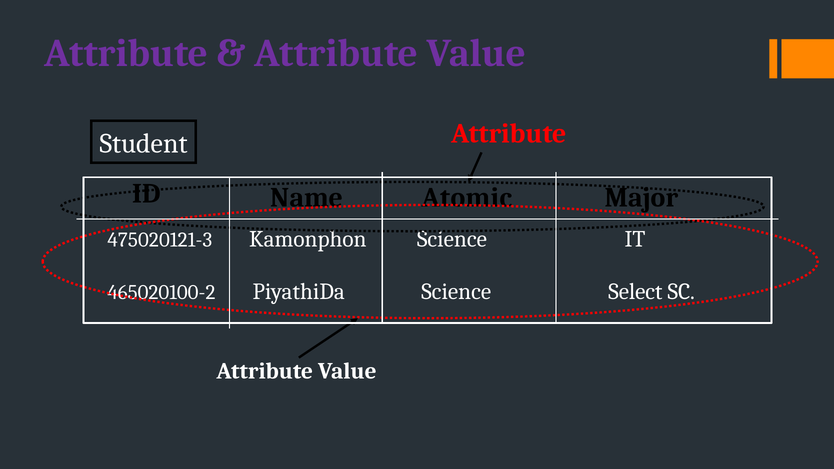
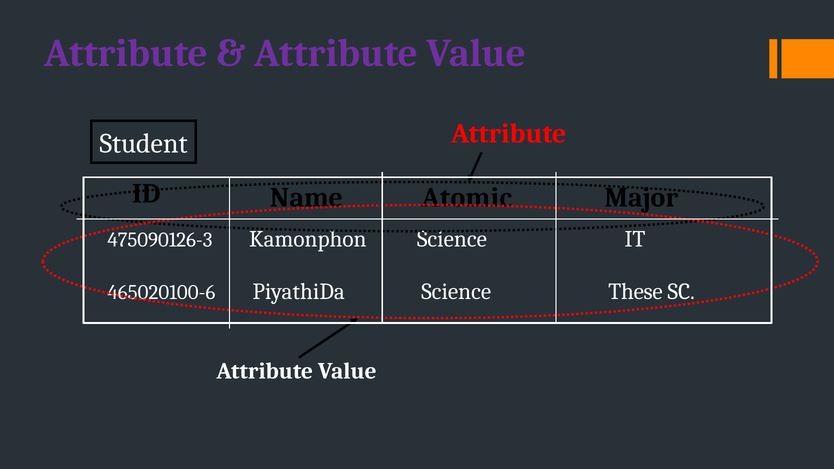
475020121-3: 475020121-3 -> 475090126-3 (160, 240)
465020100-2: 465020100-2 -> 465020100-6 (161, 293)
Select: Select -> These (636, 292)
